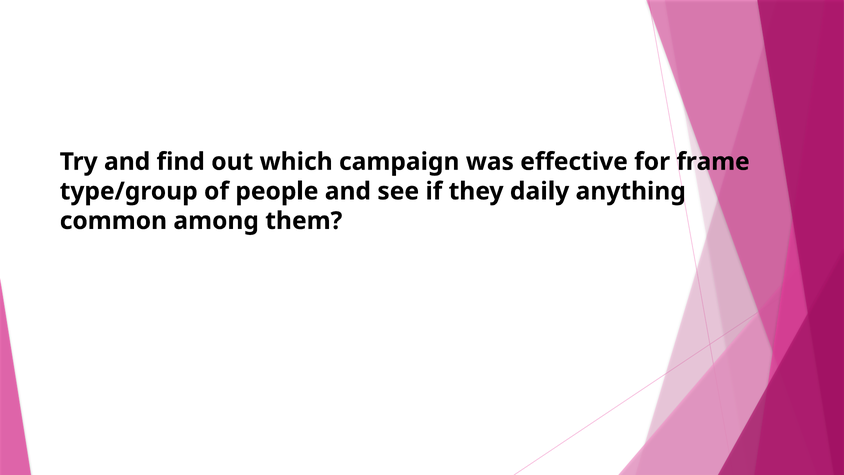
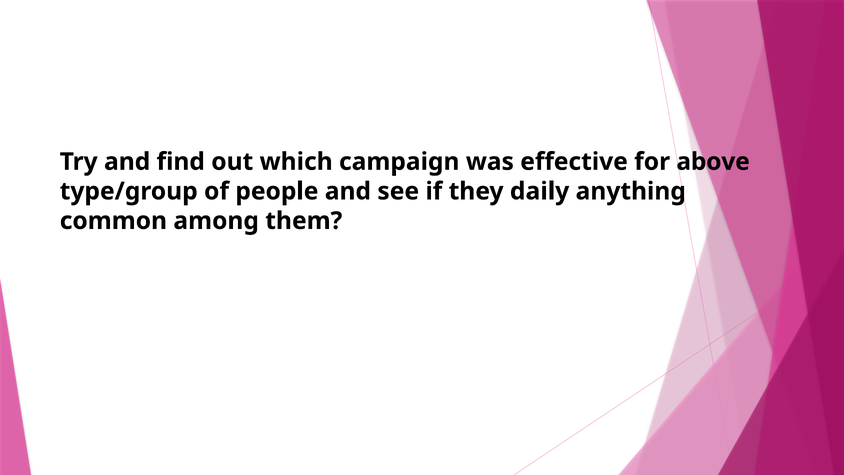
frame: frame -> above (713, 162)
